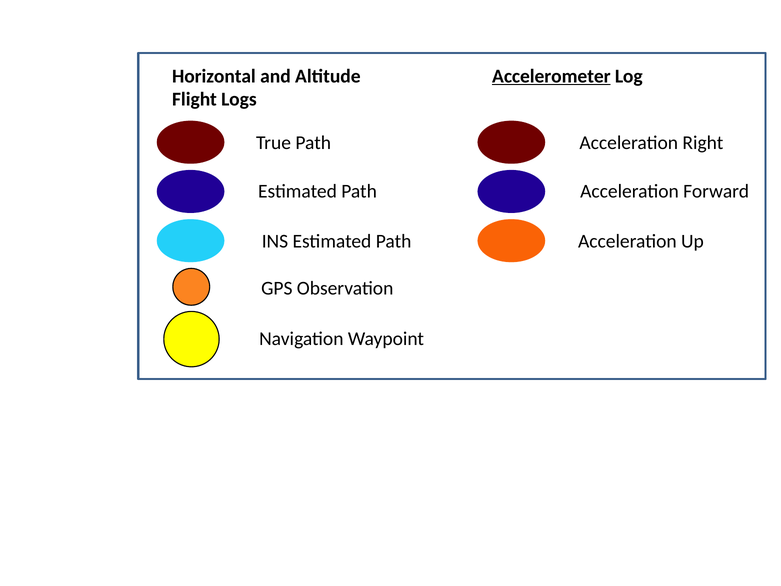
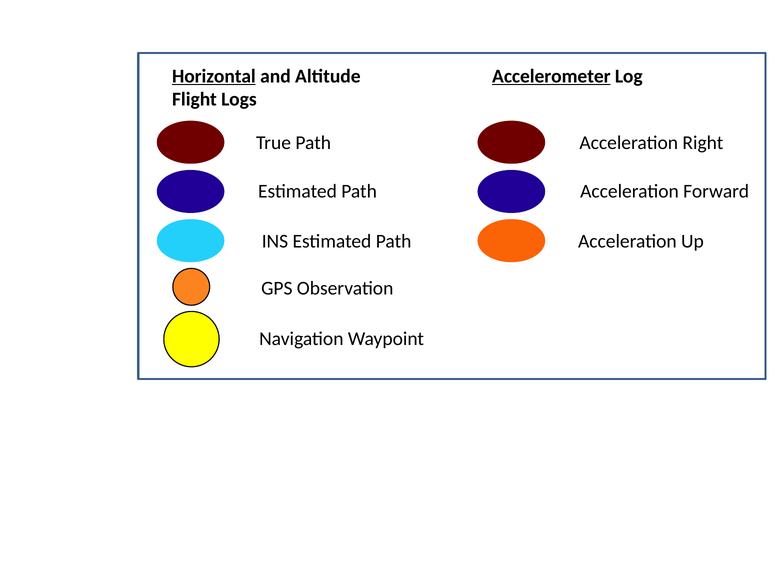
Horizontal underline: none -> present (214, 76)
